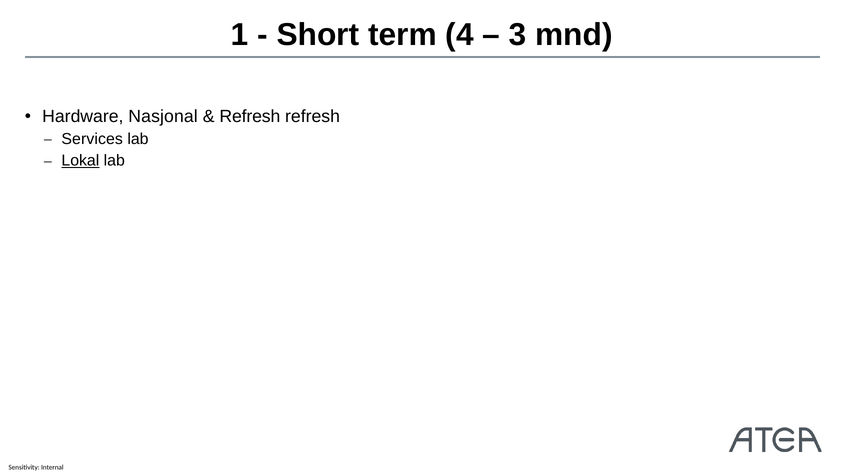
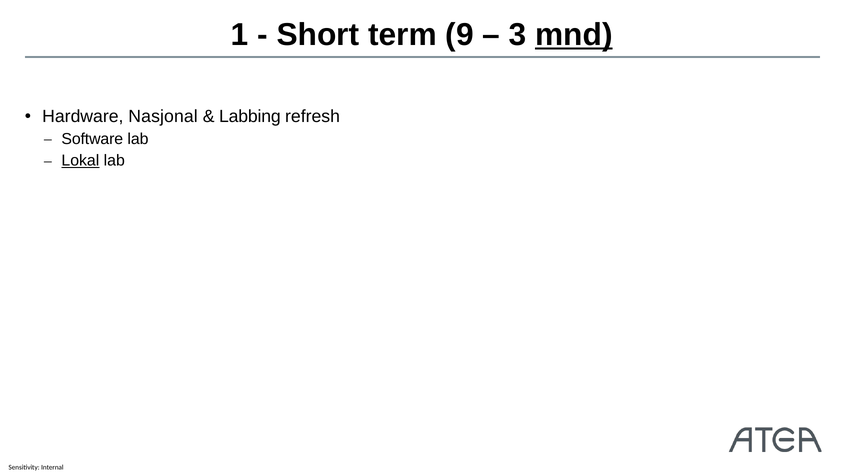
4: 4 -> 9 (460, 35)
mnd underline: none -> present (574, 35)
Refresh: Refresh -> Labbing (250, 116)
Services: Services -> Software (92, 139)
